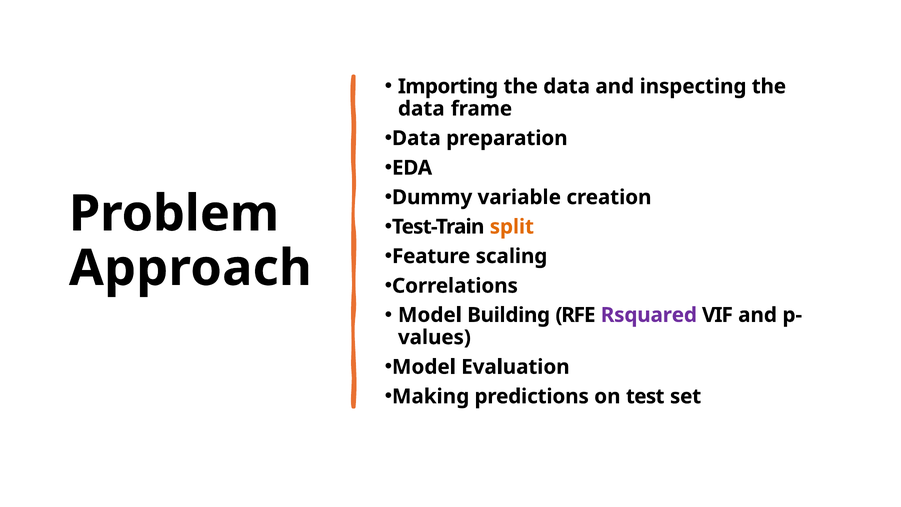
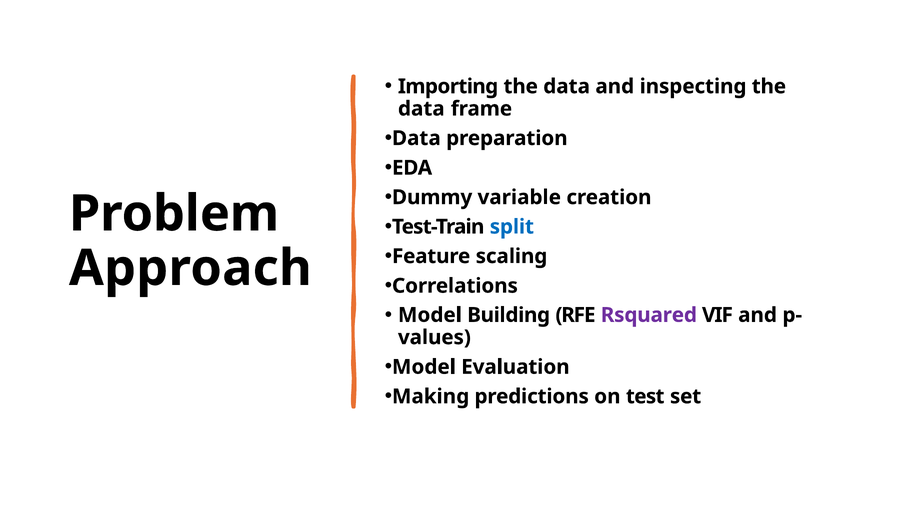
split colour: orange -> blue (512, 227)
